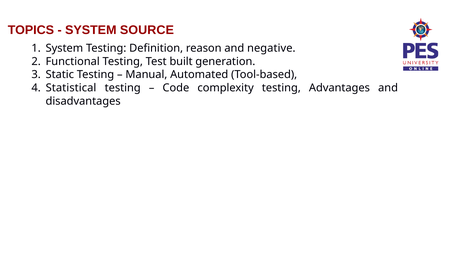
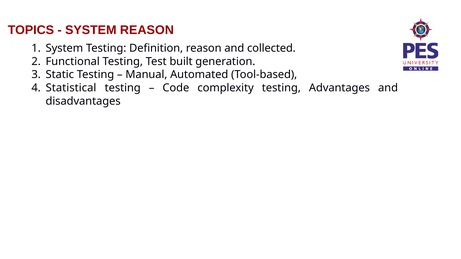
SYSTEM SOURCE: SOURCE -> REASON (147, 30)
negative: negative -> collected (271, 48)
